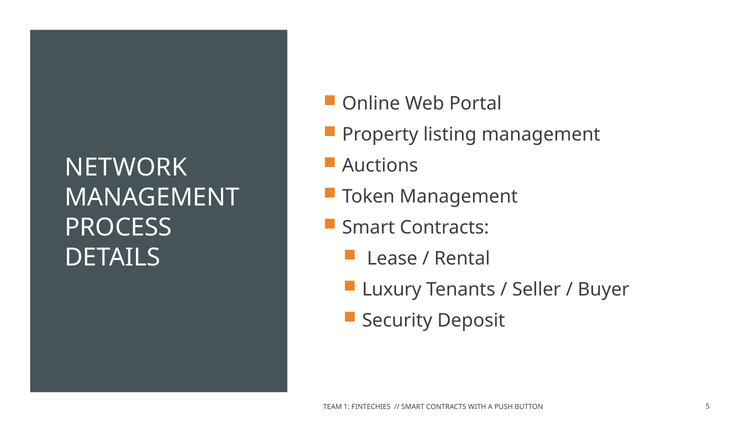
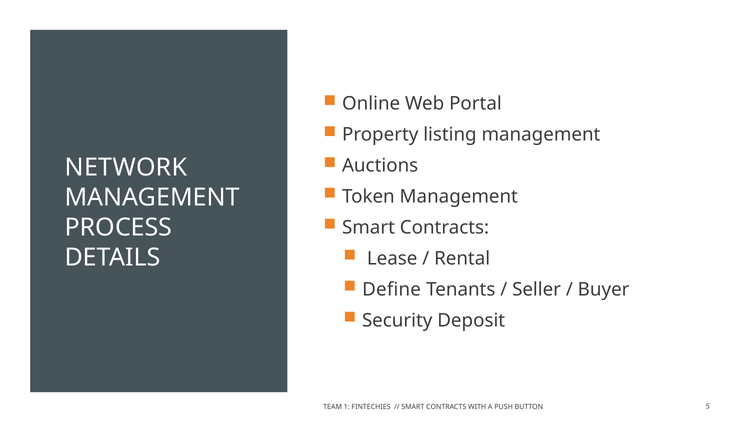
Luxury: Luxury -> Define (392, 290)
